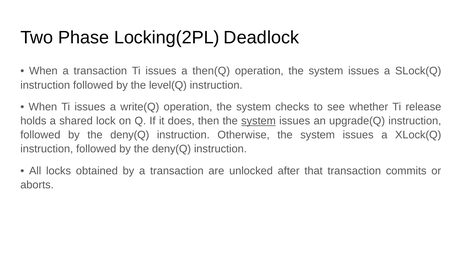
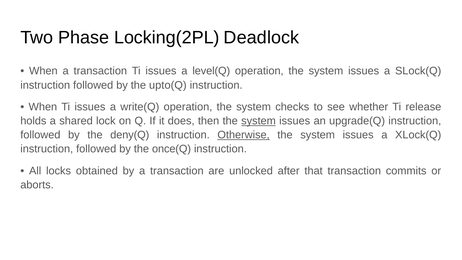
then(Q: then(Q -> level(Q (211, 71)
level(Q: level(Q -> upto(Q (168, 85)
Otherwise underline: none -> present (244, 135)
deny(Q: deny(Q -> once(Q (172, 149)
